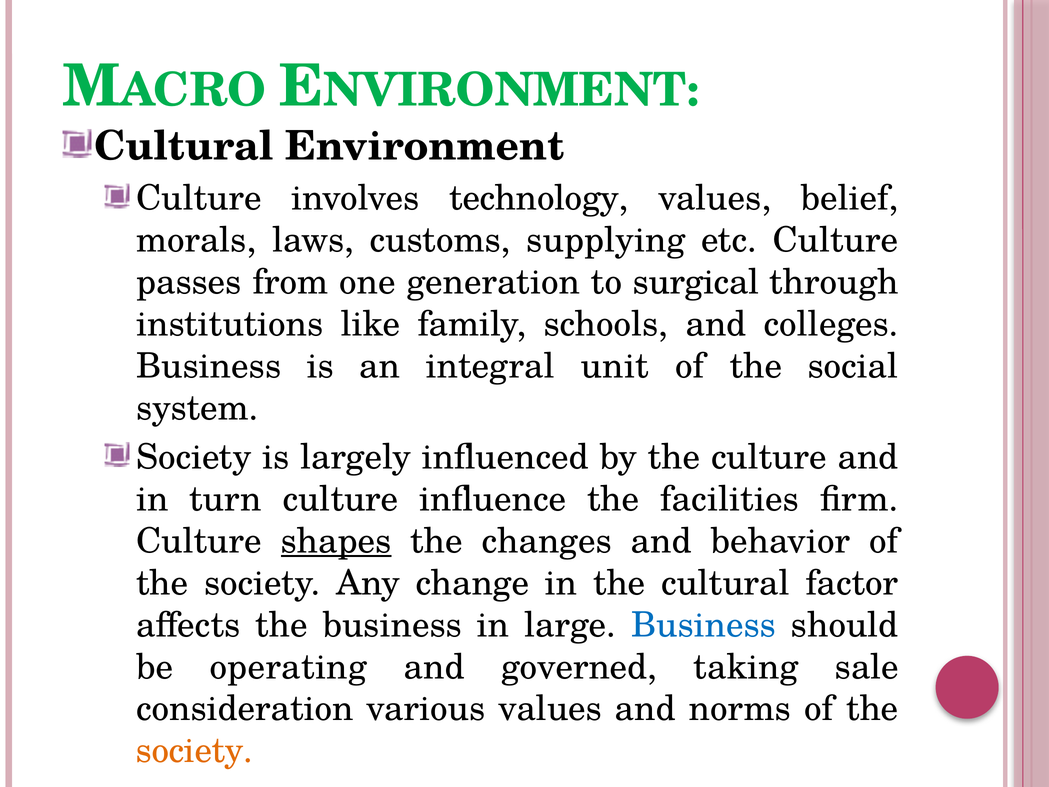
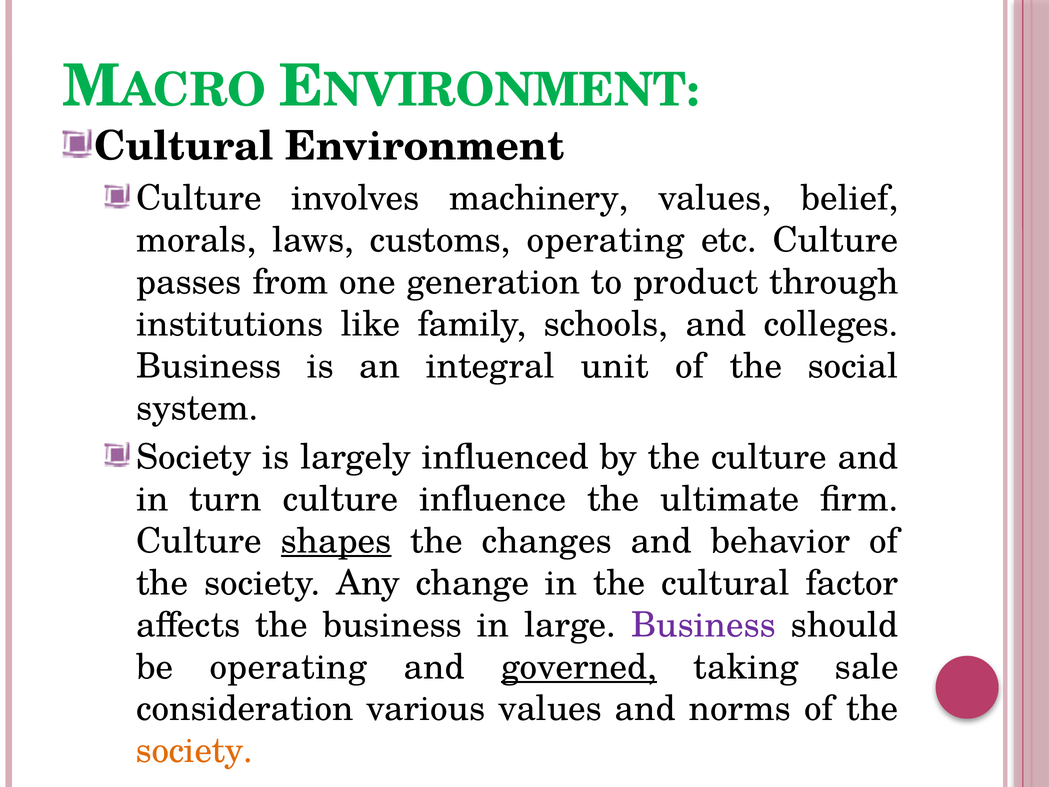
technology: technology -> machinery (539, 198)
customs supplying: supplying -> operating (606, 240)
surgical: surgical -> product (696, 282)
facilities: facilities -> ultimate (730, 499)
Business colour: blue -> purple (704, 625)
governed underline: none -> present (579, 667)
